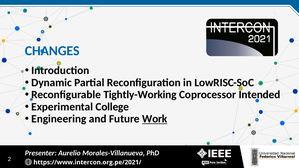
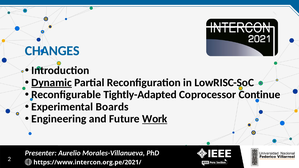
Dynamic underline: none -> present (52, 83)
Tightly-Working: Tightly-Working -> Tightly-Adapted (140, 95)
Intended: Intended -> Continue (259, 95)
College: College -> Boards (112, 107)
